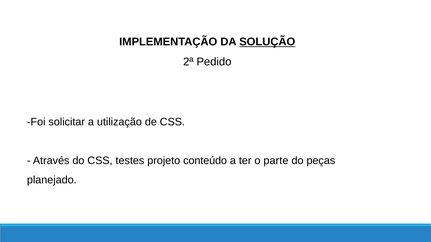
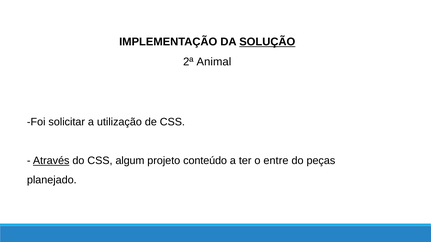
Pedido: Pedido -> Animal (214, 62)
Através underline: none -> present (51, 161)
testes: testes -> algum (130, 161)
parte: parte -> entre (276, 161)
